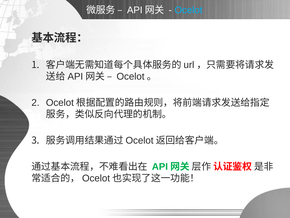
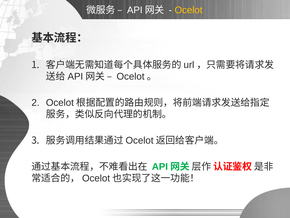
Ocelot colour: light blue -> yellow (189, 10)
